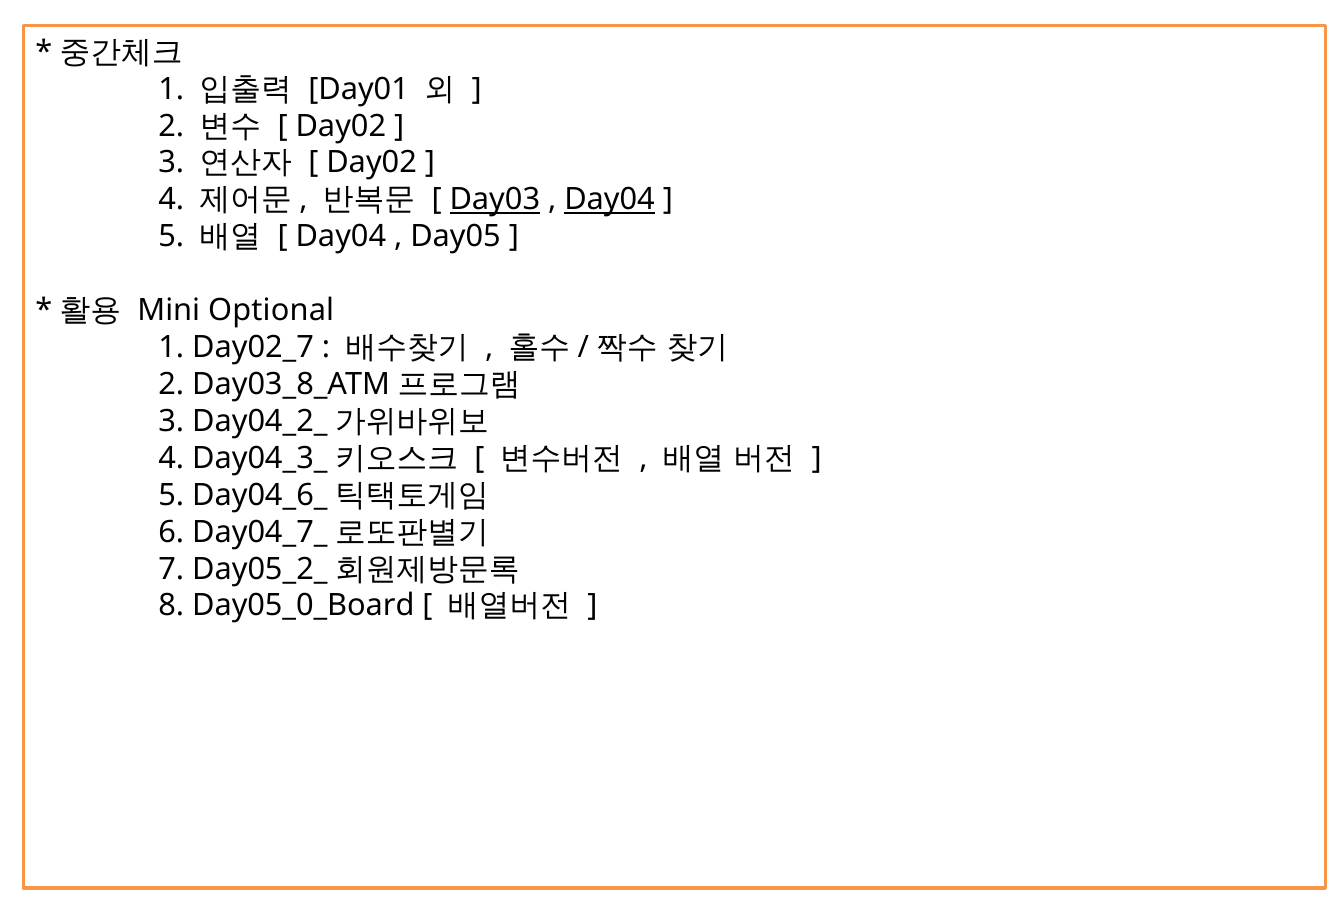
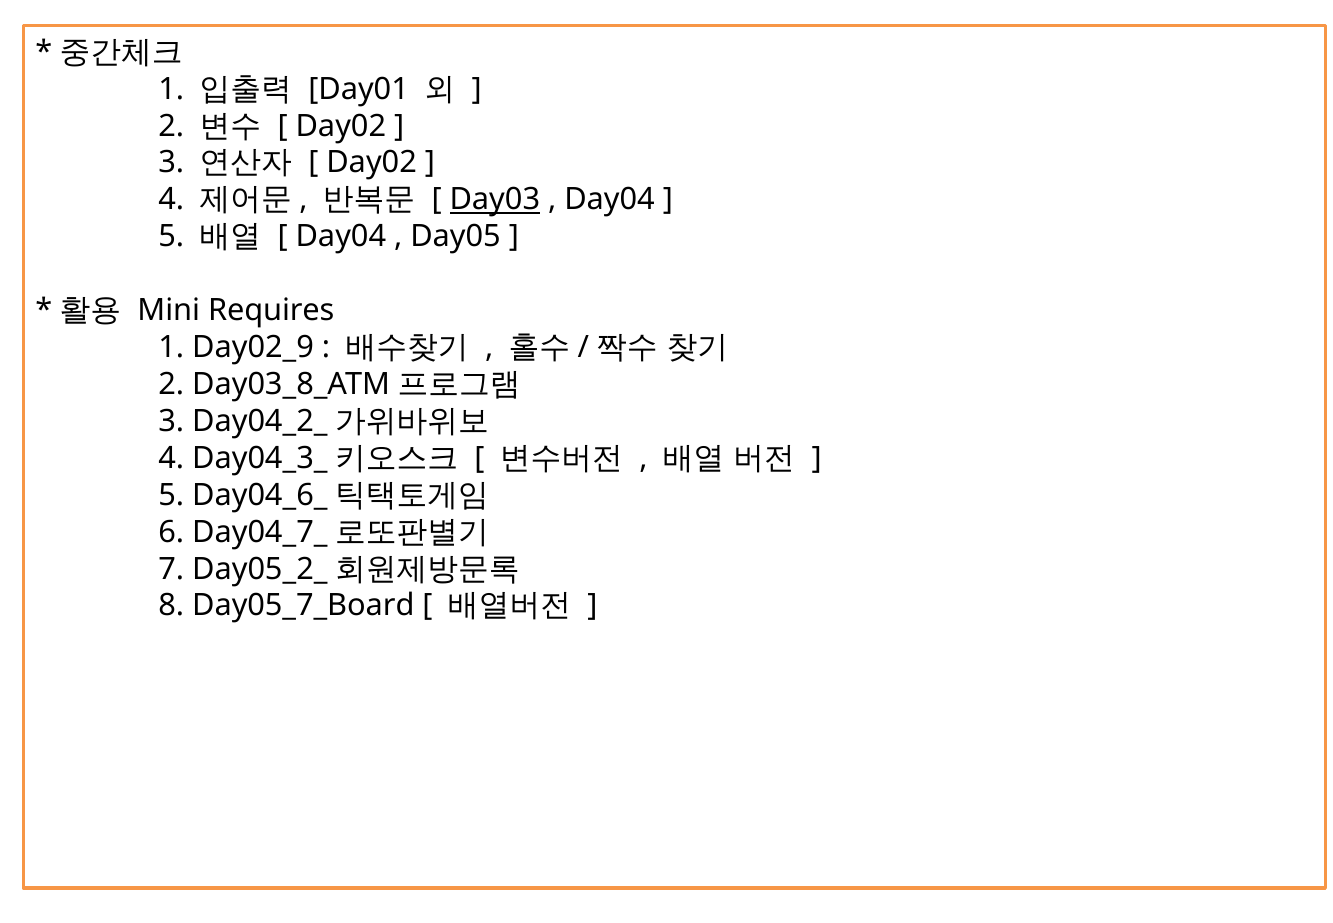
Day04 underline: present -> none (610, 200)
Optional: Optional -> Requires (271, 310)
Day02_7: Day02_7 -> Day02_9 (253, 347)
Day05_0_Board: Day05_0_Board -> Day05_7_Board (303, 606)
